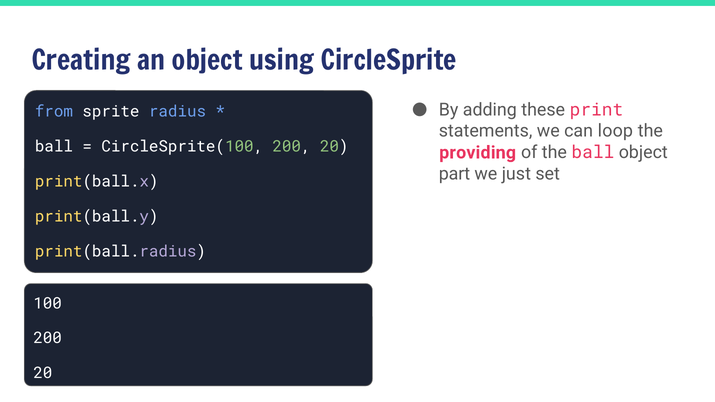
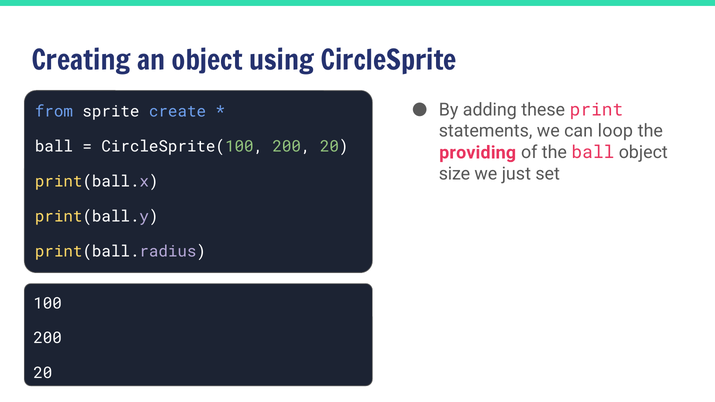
radius: radius -> create (178, 112)
part: part -> size (455, 174)
